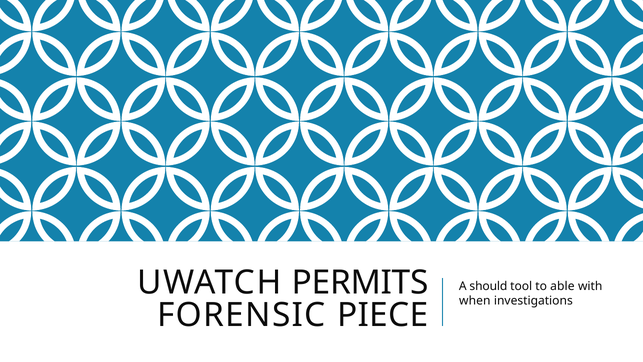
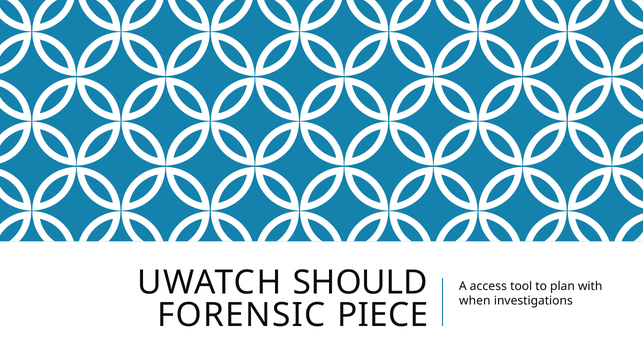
PERMITS: PERMITS -> SHOULD (360, 283)
should: should -> access (488, 286)
able: able -> plan (562, 286)
